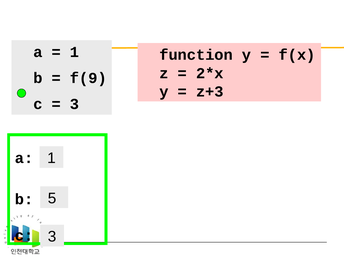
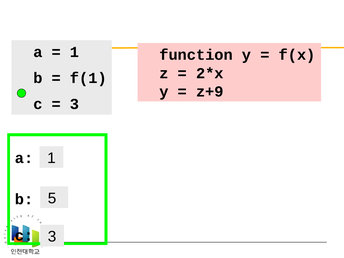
f(9: f(9 -> f(1 (88, 78)
z+3: z+3 -> z+9 (210, 92)
